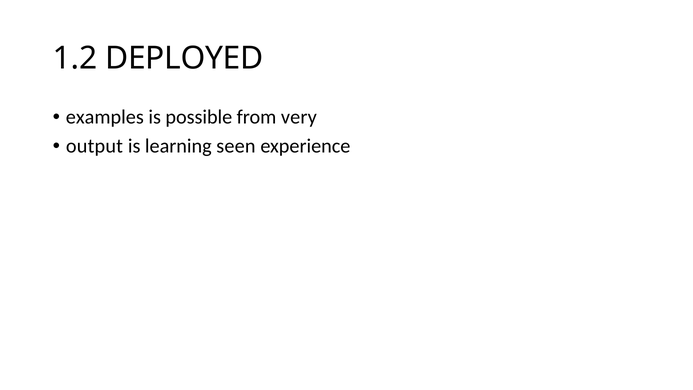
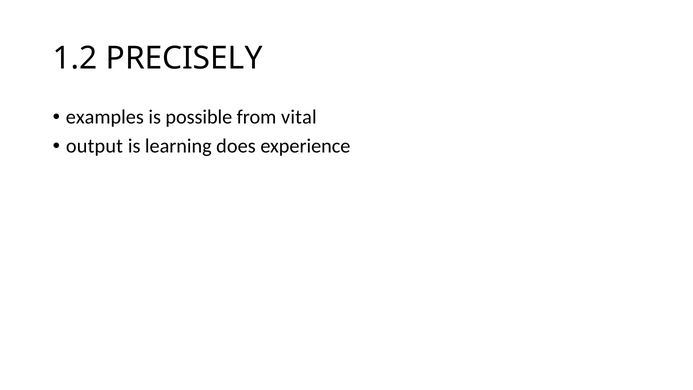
DEPLOYED: DEPLOYED -> PRECISELY (184, 58)
very: very -> vital (299, 117)
seen: seen -> does (236, 146)
